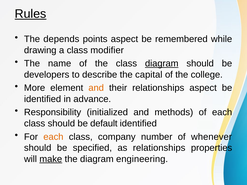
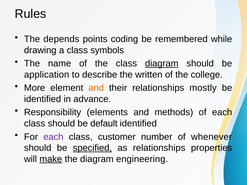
Rules underline: present -> none (31, 14)
points aspect: aspect -> coding (124, 39)
modifier: modifier -> symbols (107, 50)
developers: developers -> application (47, 75)
capital: capital -> written (149, 75)
relationships aspect: aspect -> mostly (203, 88)
initialized: initialized -> elements (107, 112)
each colour: orange -> purple (53, 137)
company: company -> customer (117, 137)
specified underline: none -> present (92, 148)
